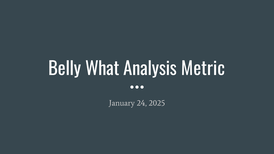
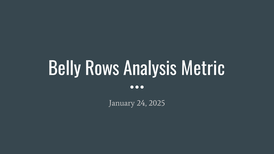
What: What -> Rows (102, 69)
